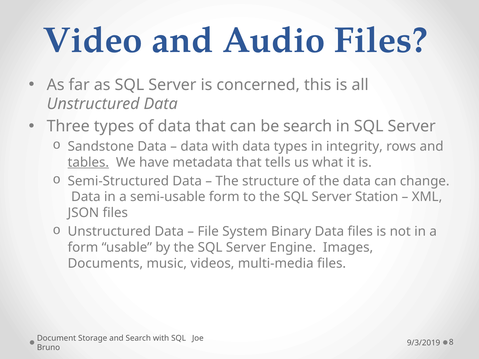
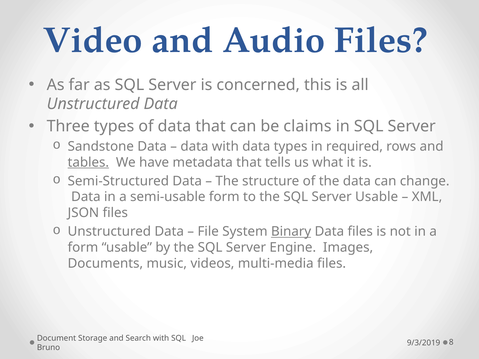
be search: search -> claims (307, 126)
integrity: integrity -> required (354, 146)
Server Station: Station -> Usable (377, 197)
Binary underline: none -> present (291, 232)
